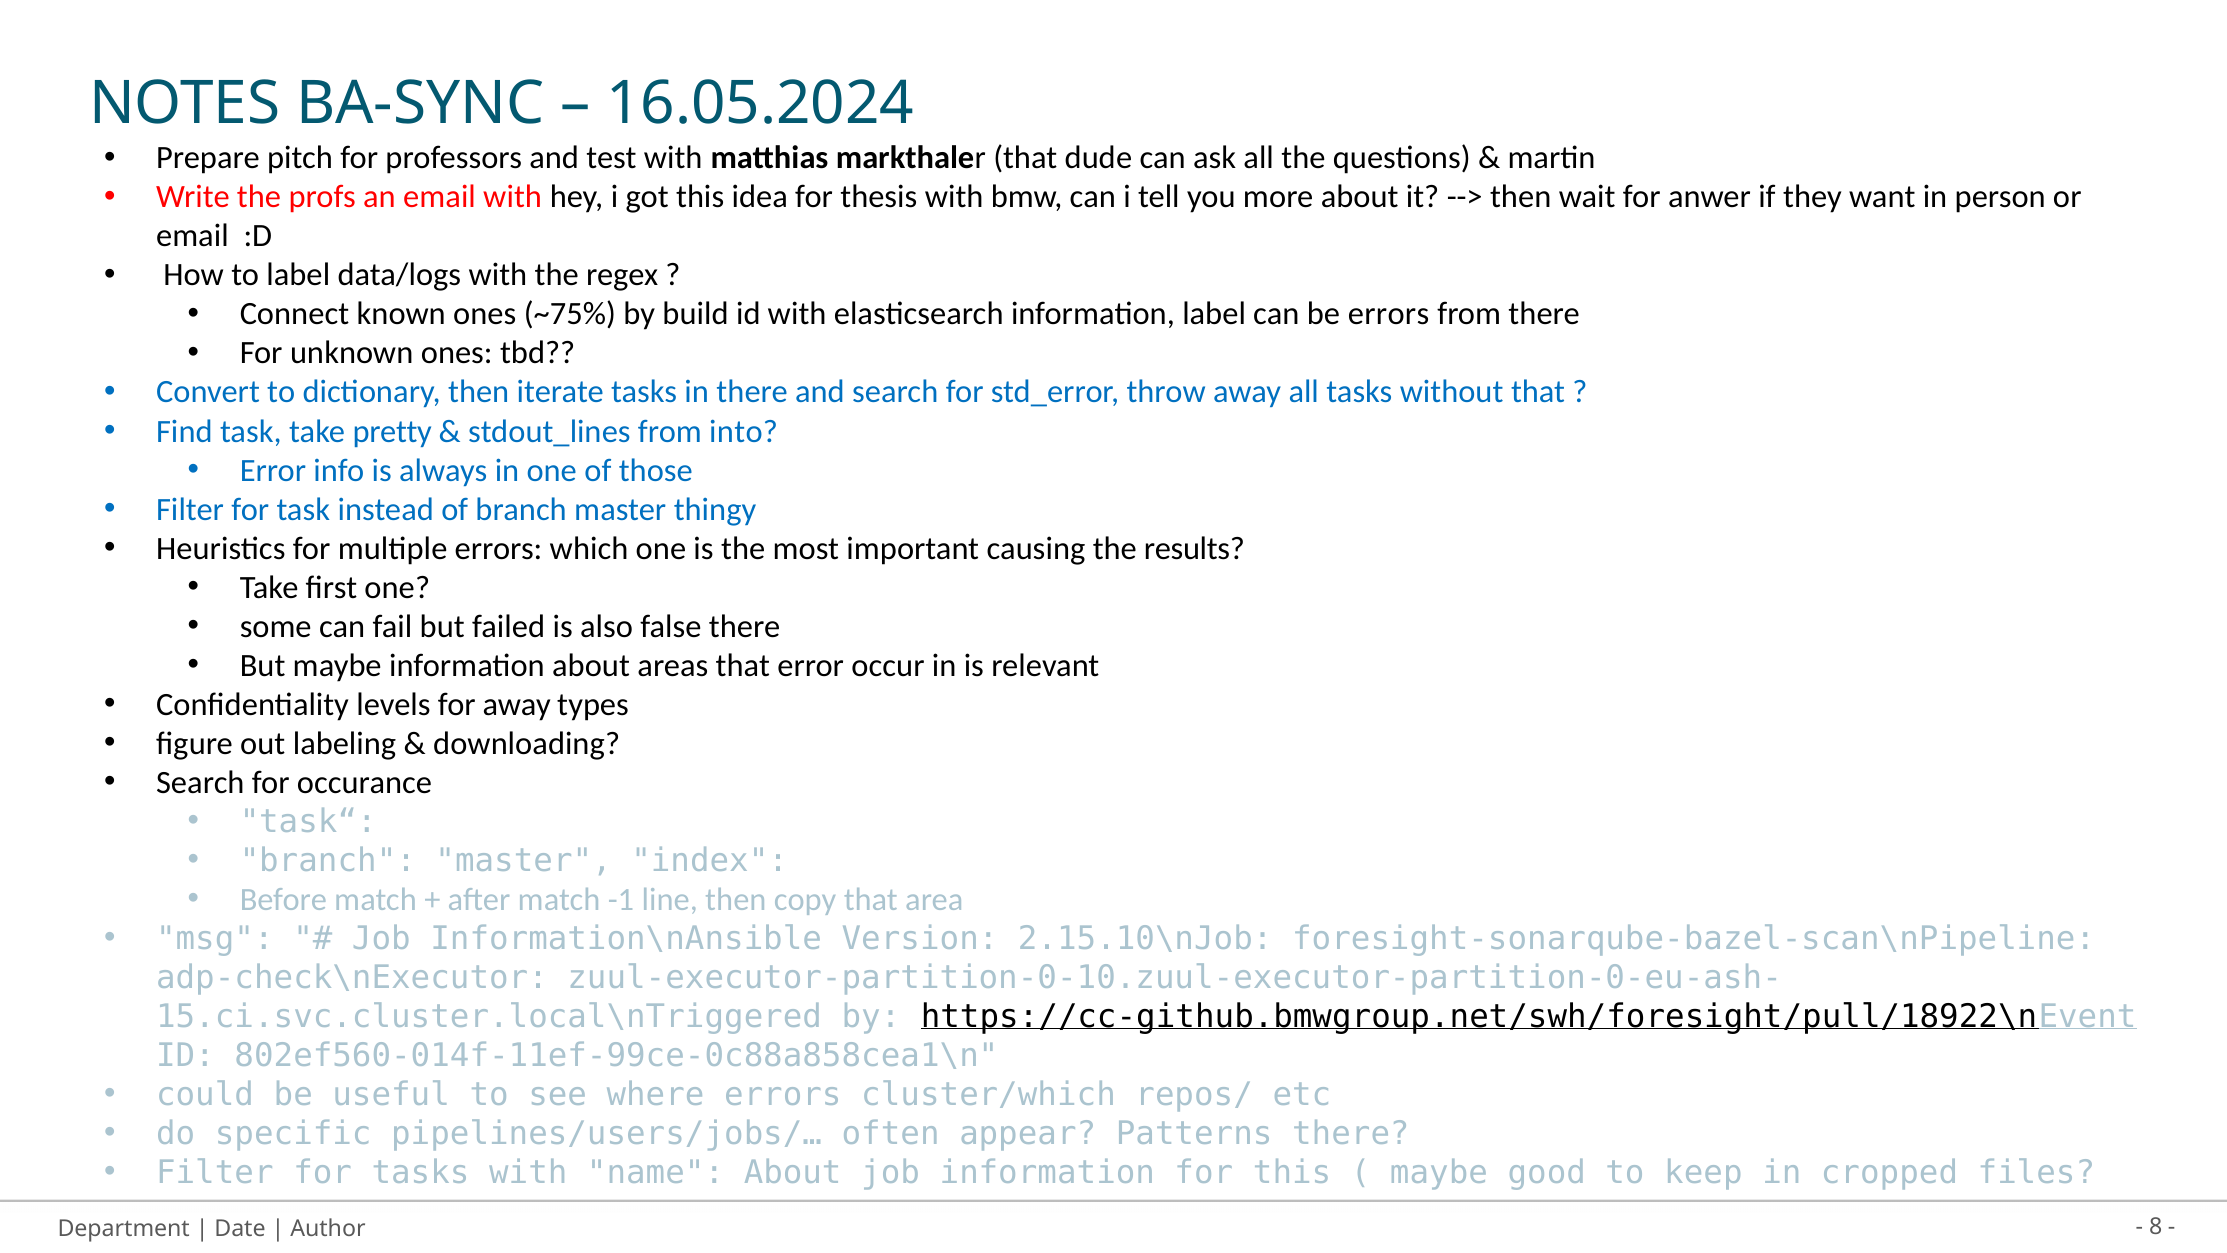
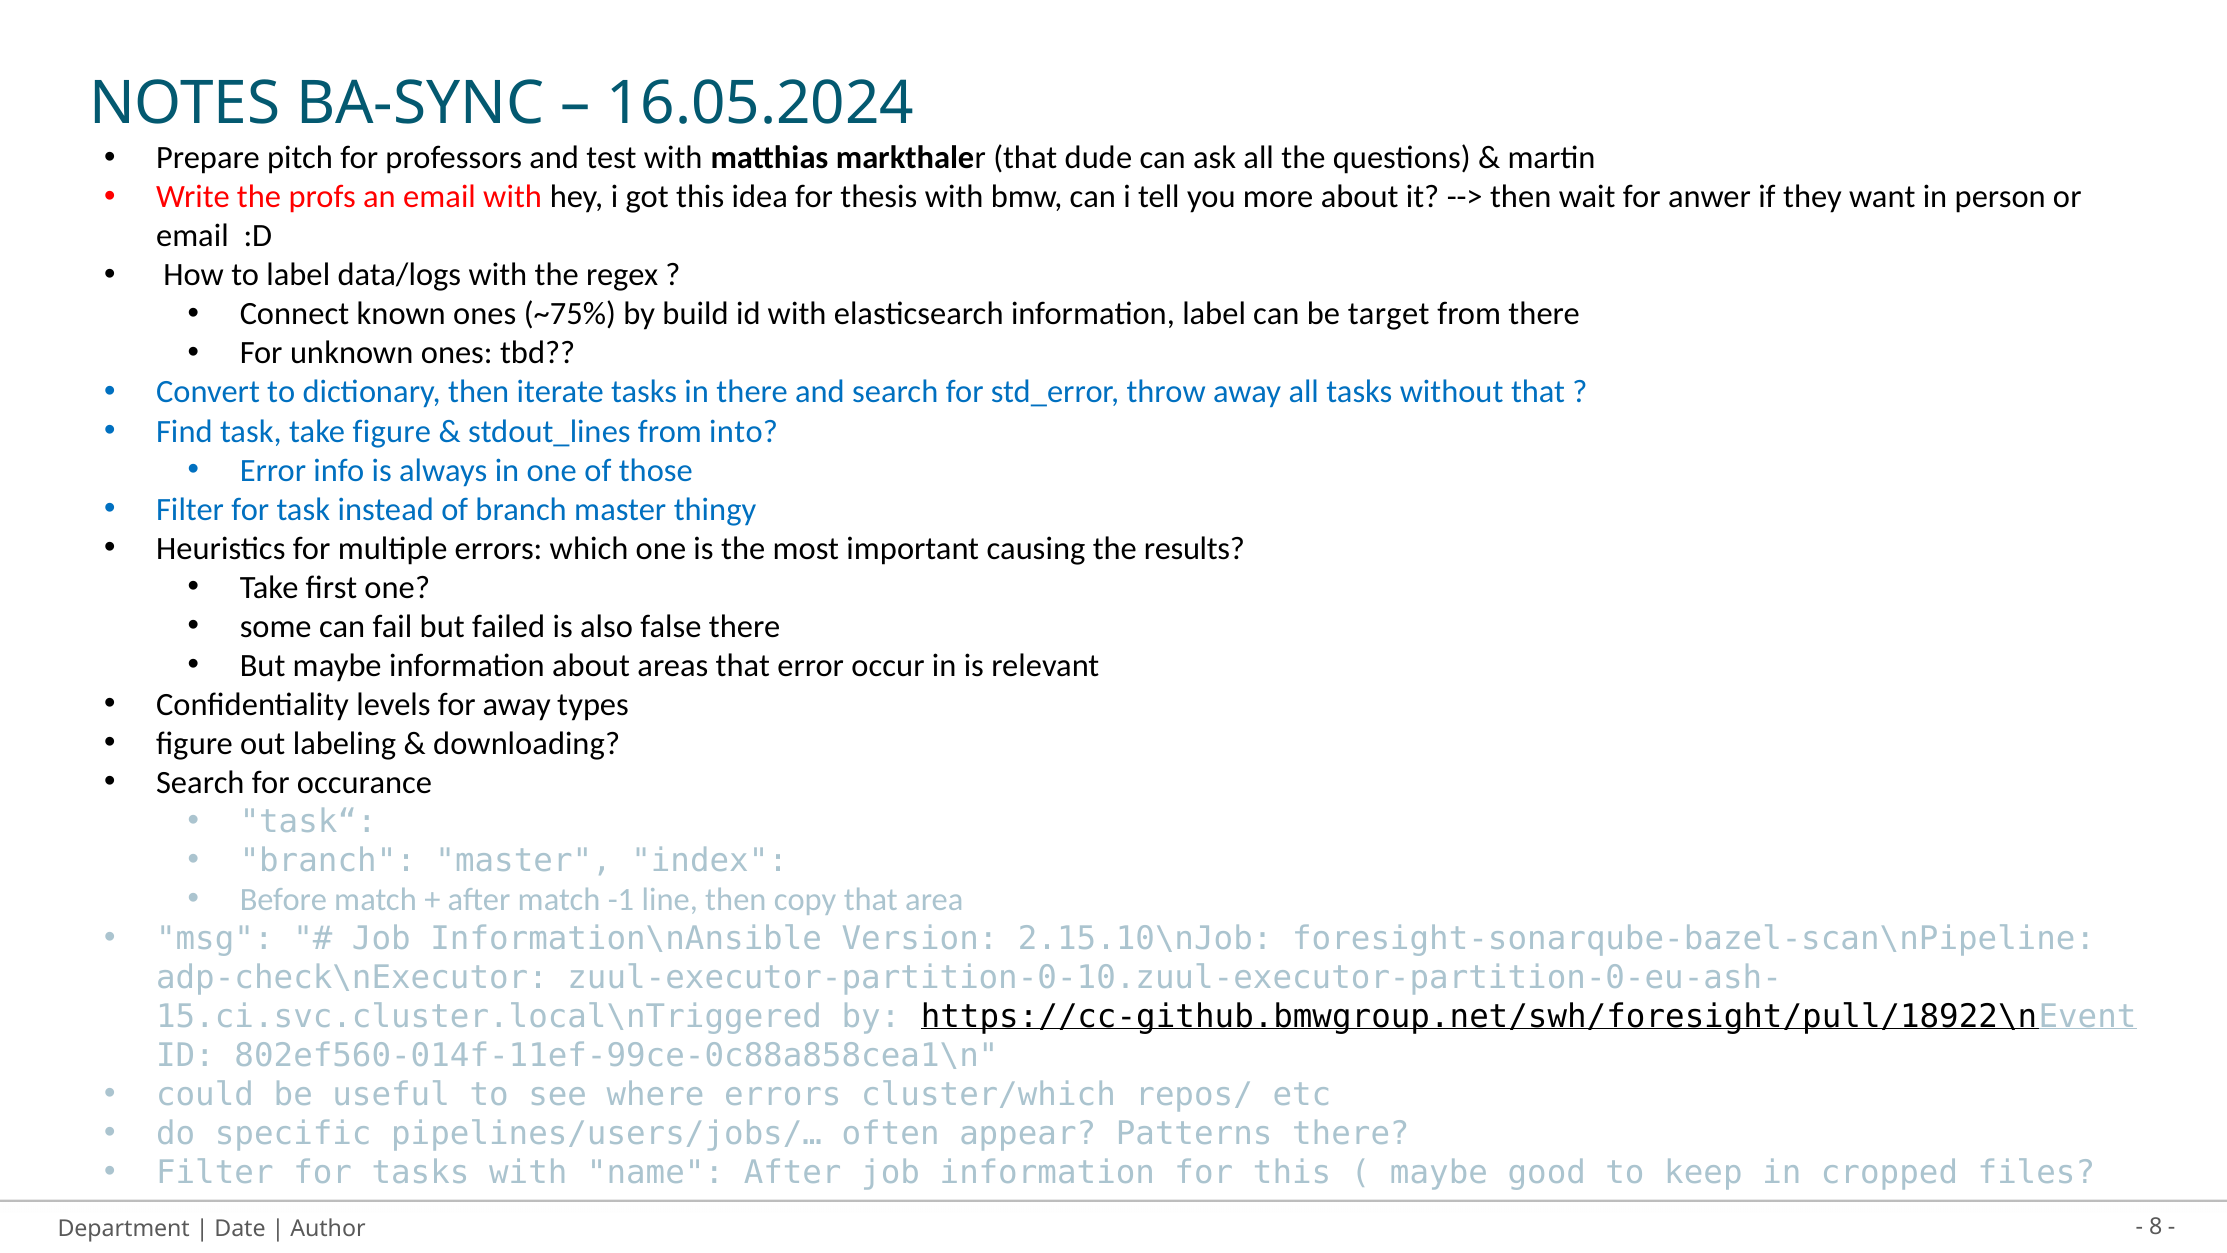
be errors: errors -> target (1389, 314)
take pretty: pretty -> figure (392, 431)
name About: About -> After (793, 1172)
